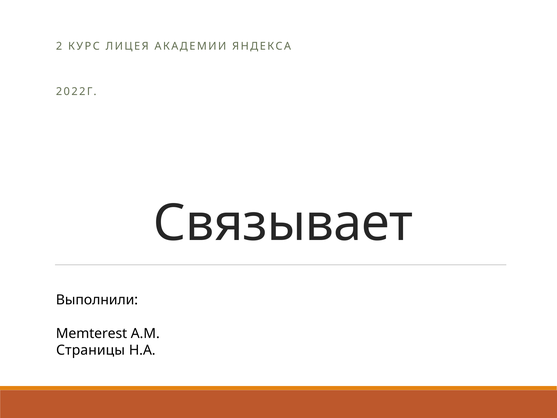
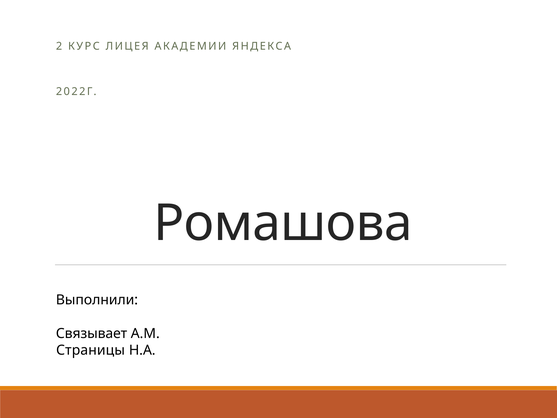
Связывает: Связывает -> Ромашова (283, 223)
Memterest: Memterest -> Связывает (92, 333)
